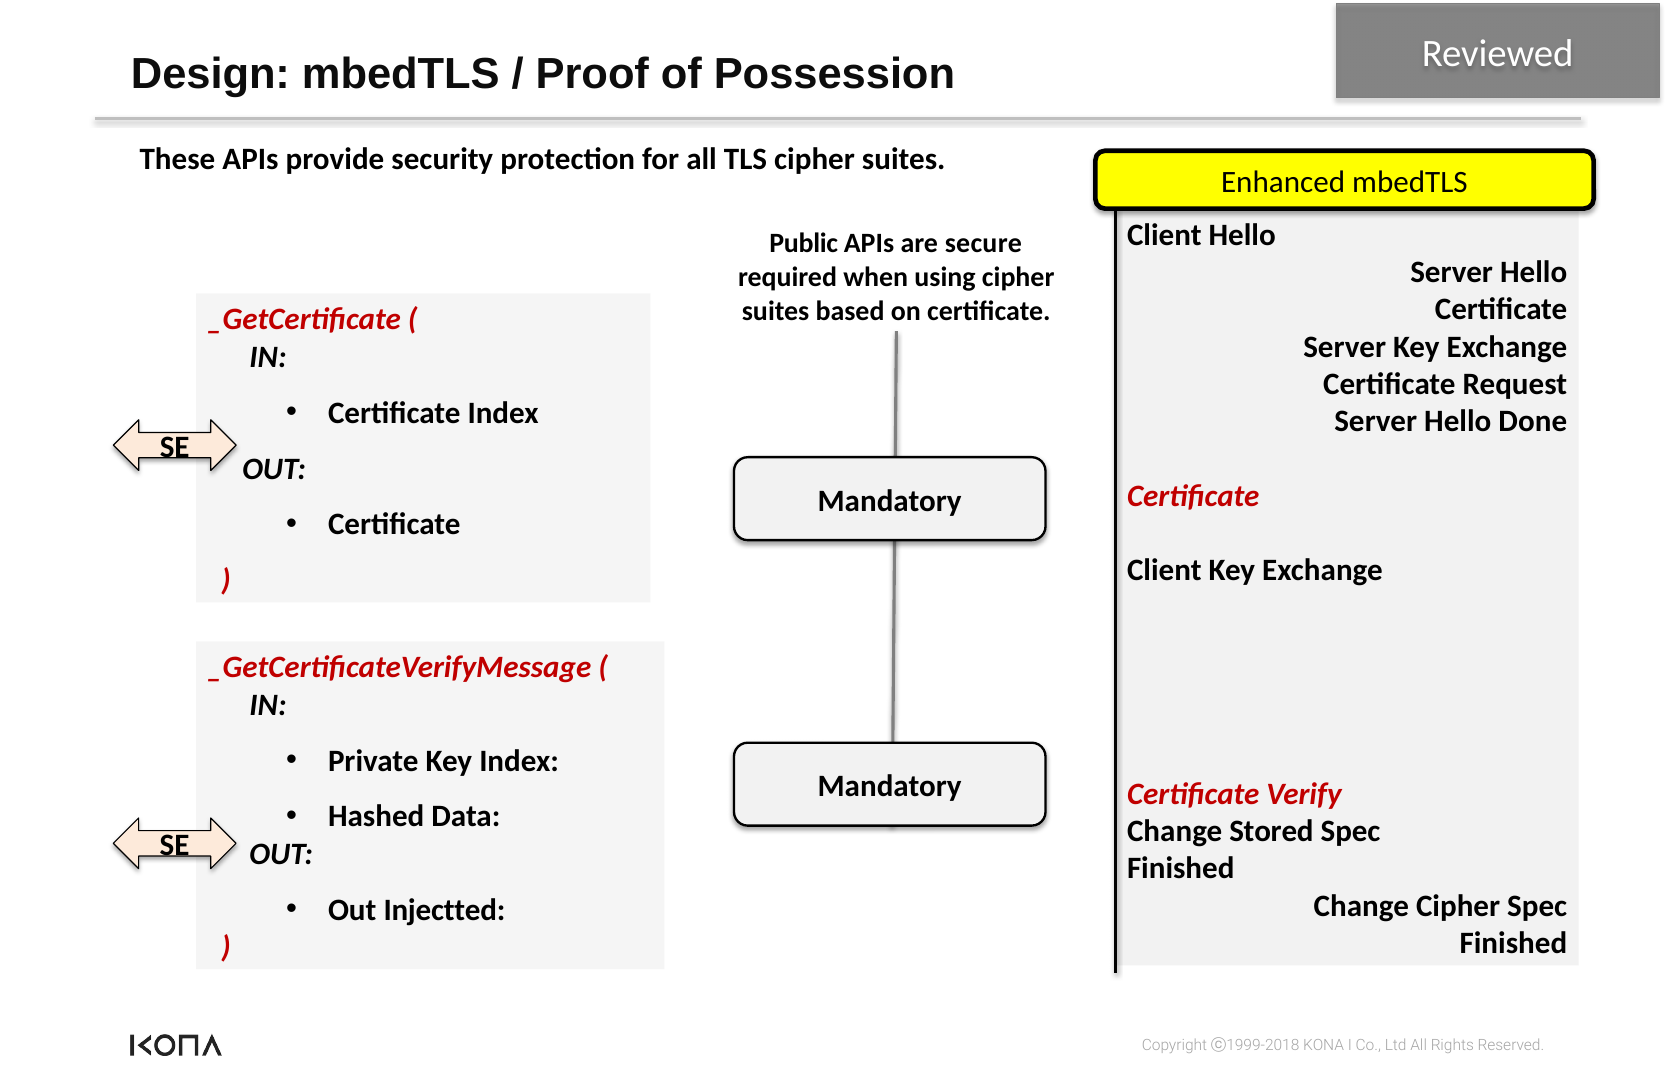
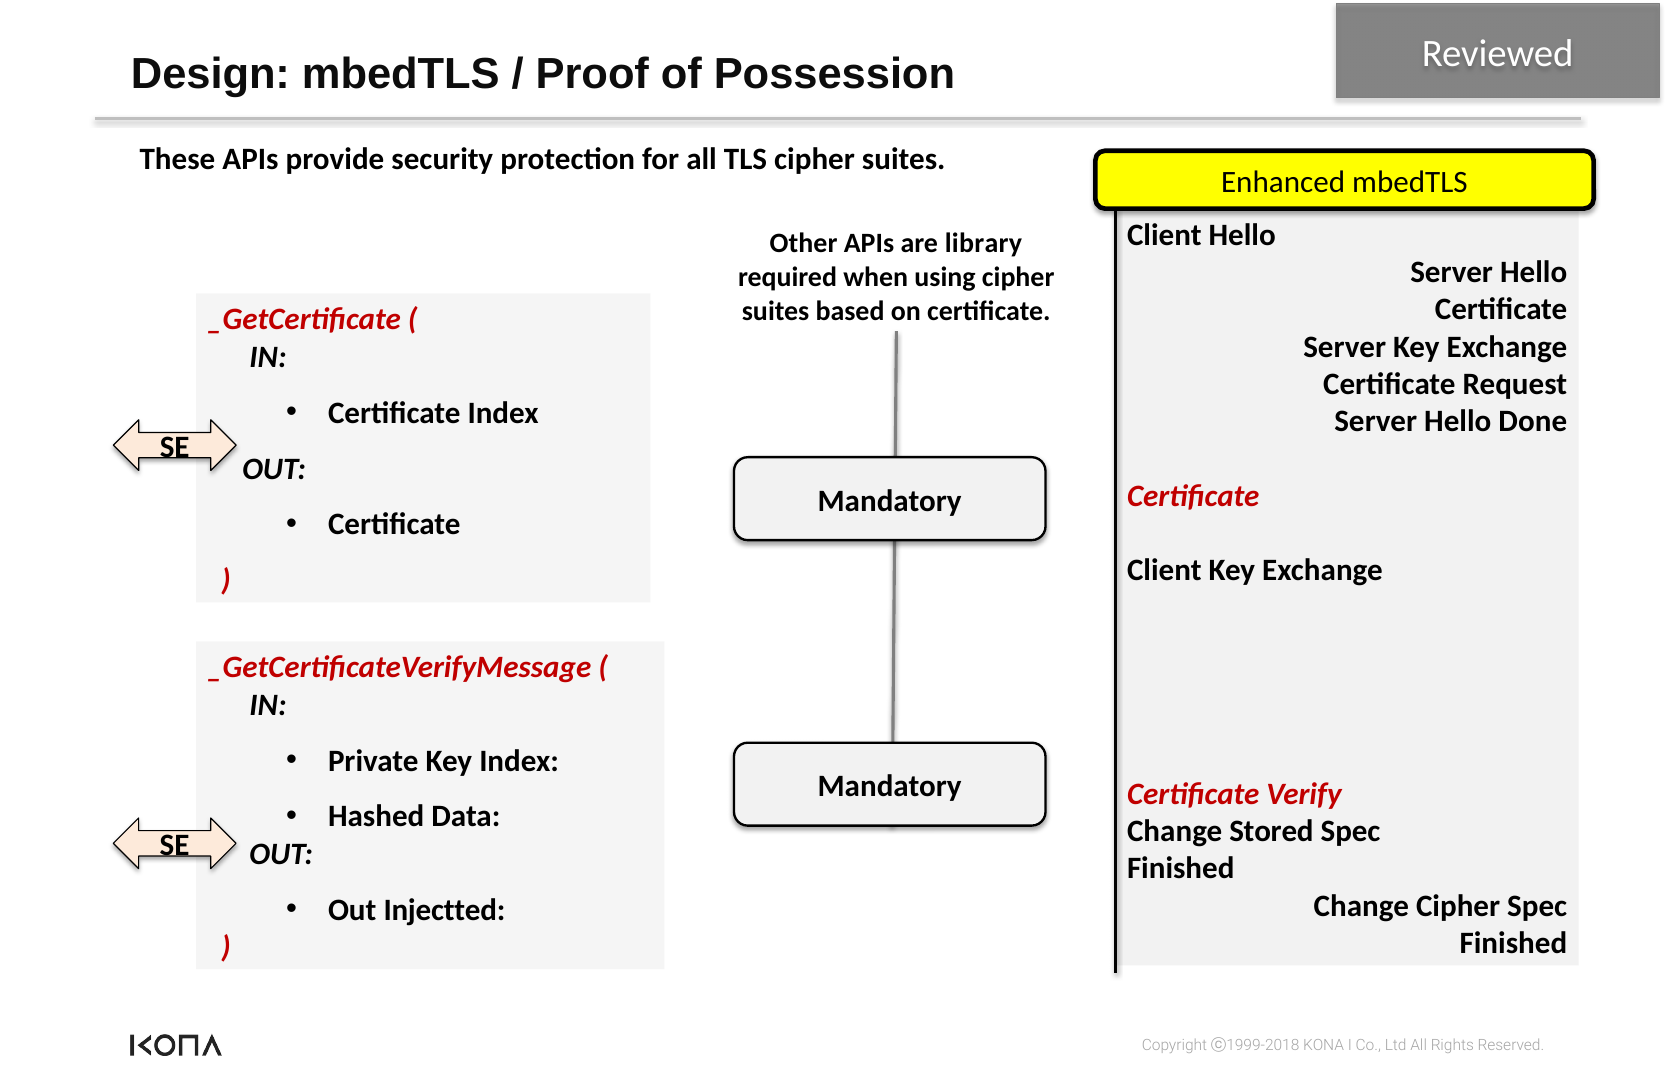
Public: Public -> Other (804, 244)
secure: secure -> library (983, 244)
